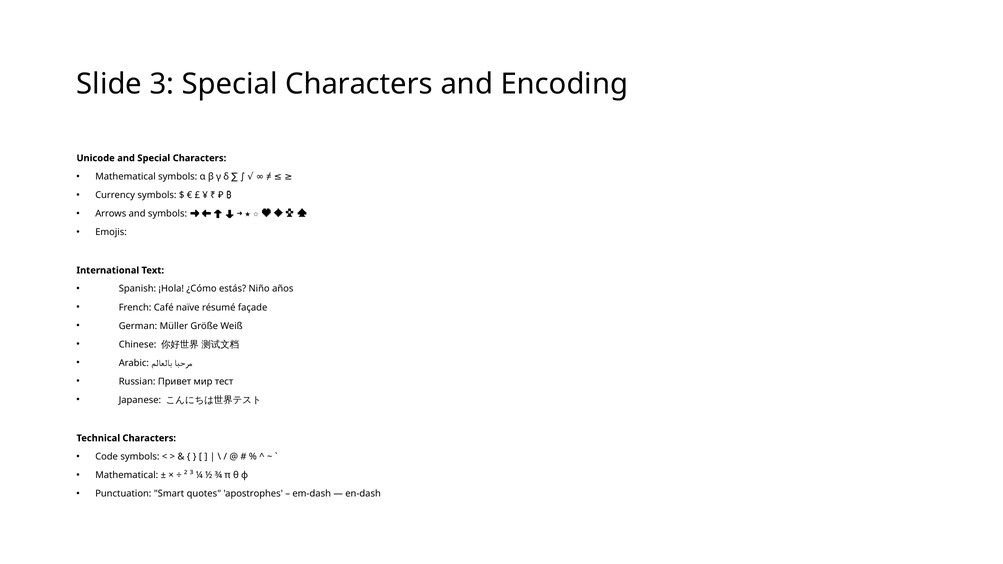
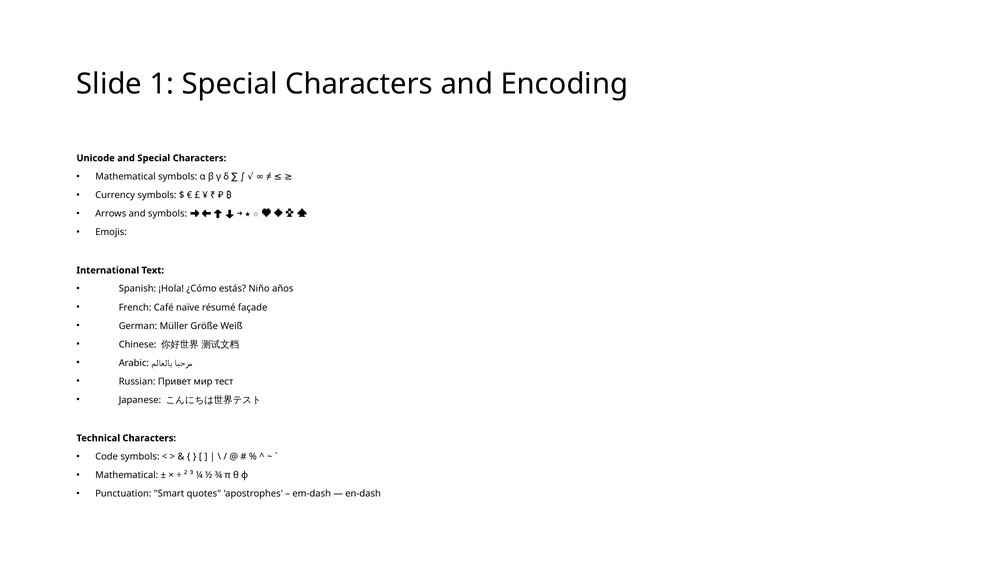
3: 3 -> 1 (162, 84)
